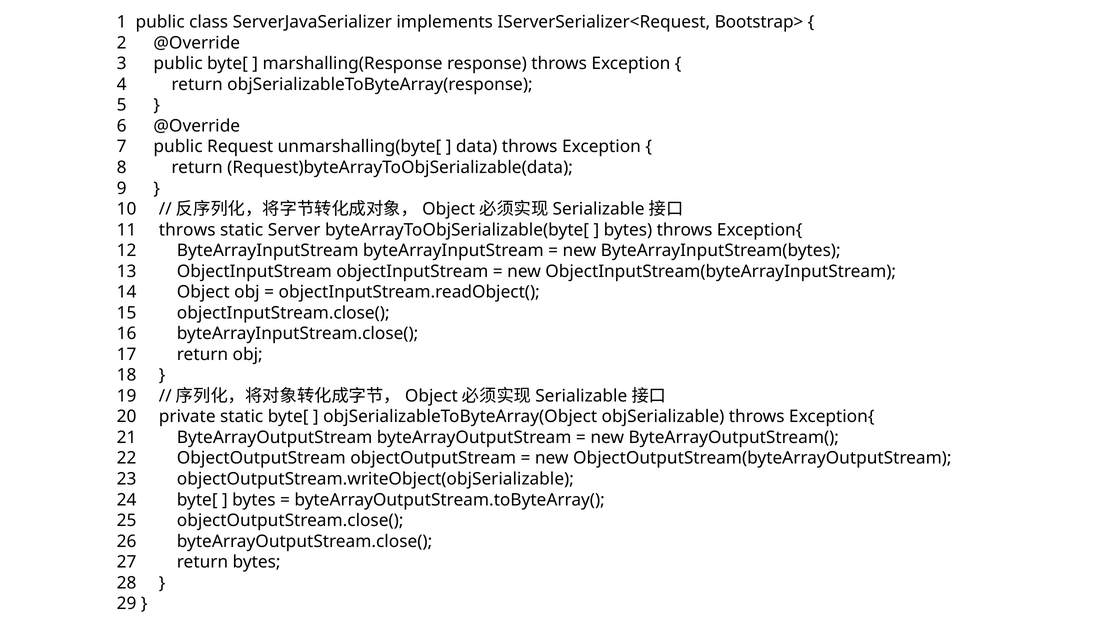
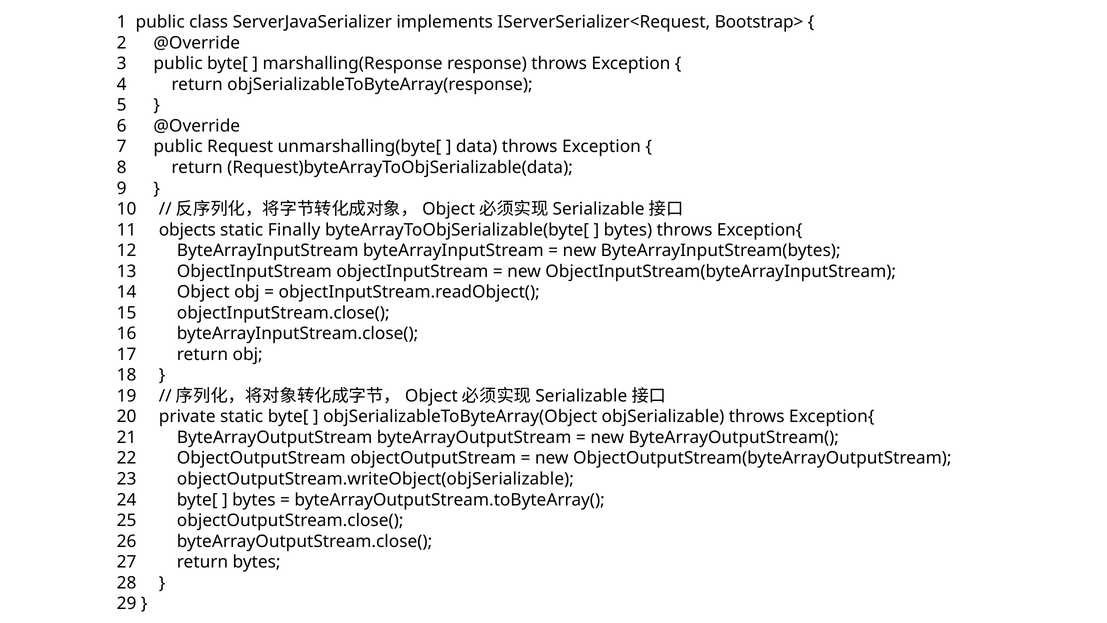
11 throws: throws -> objects (187, 230)
Server: Server -> Finally (294, 230)
